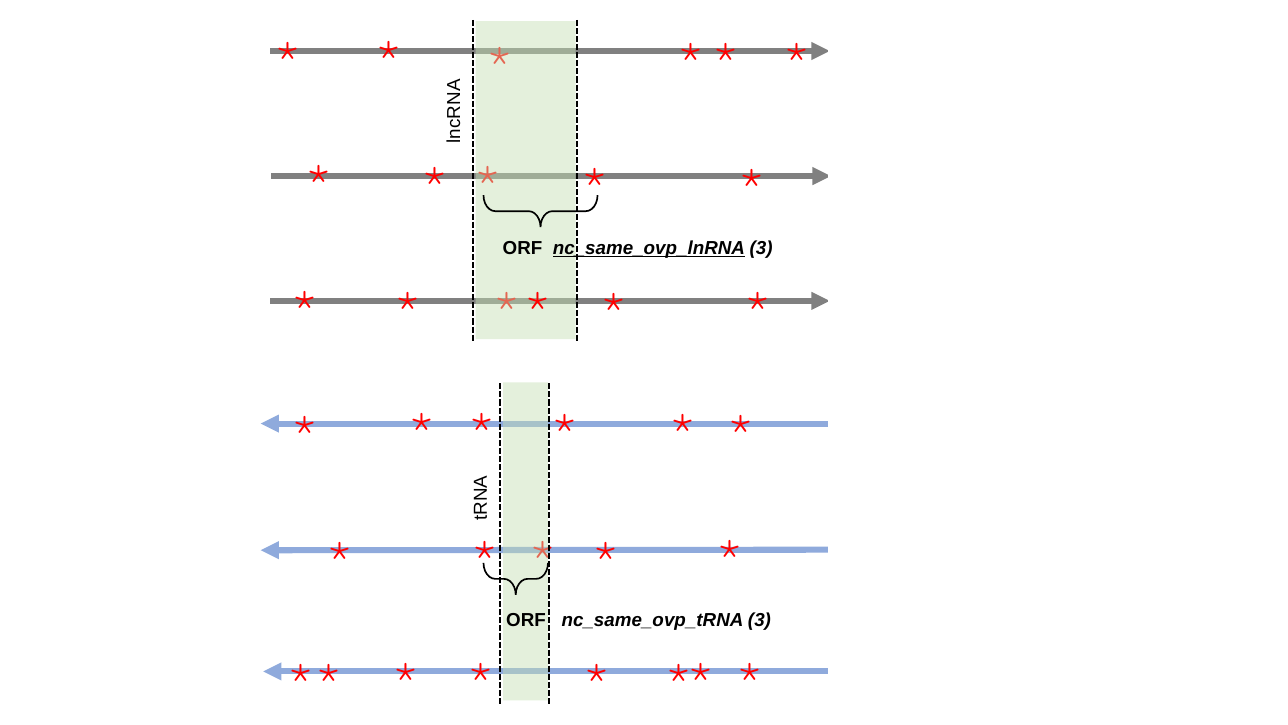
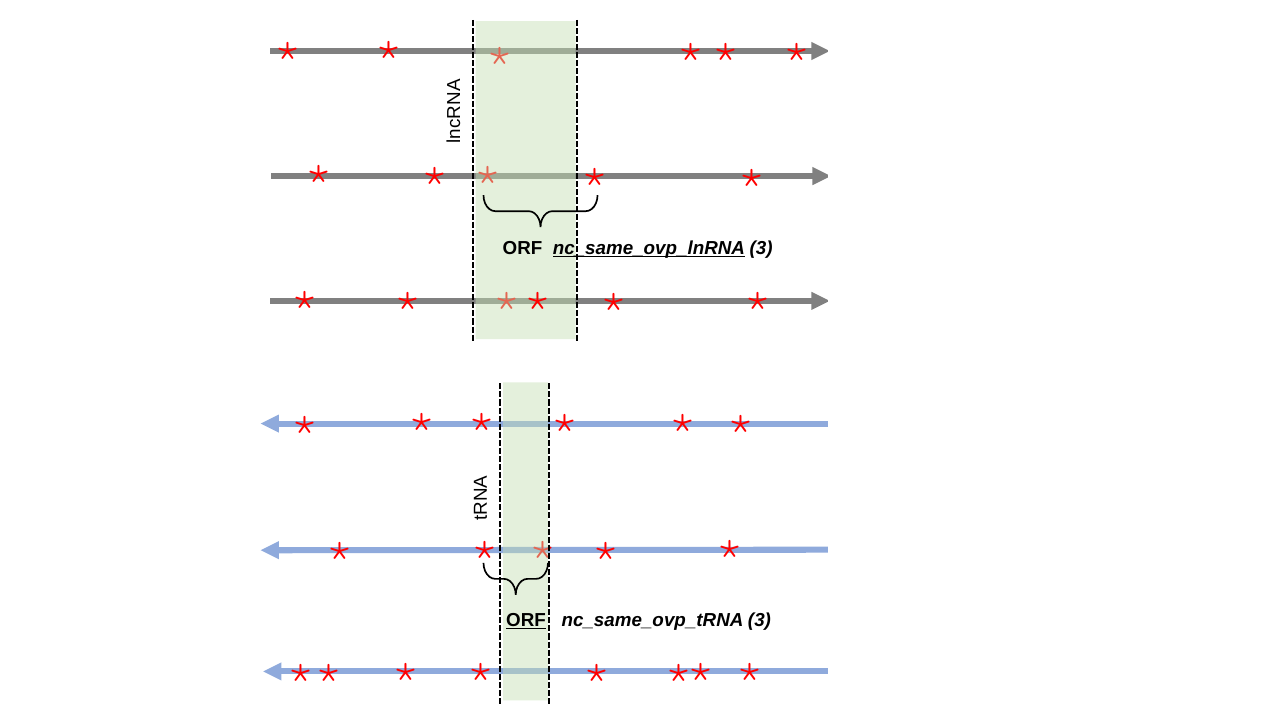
ORF underline: none -> present (526, 620)
